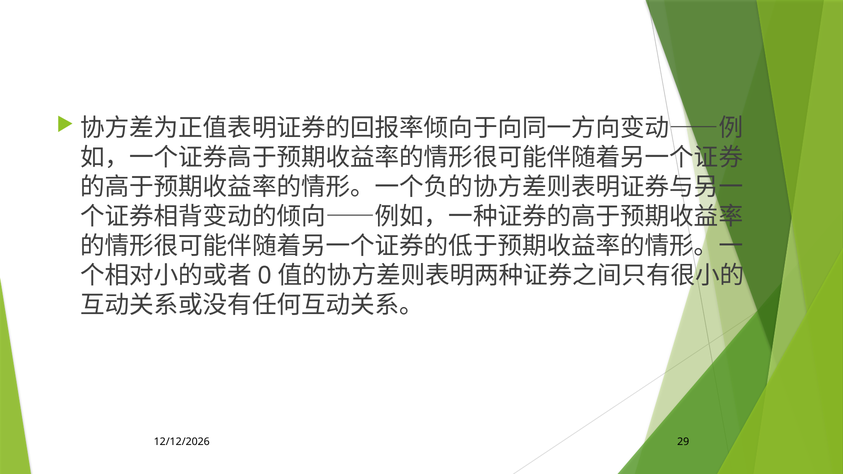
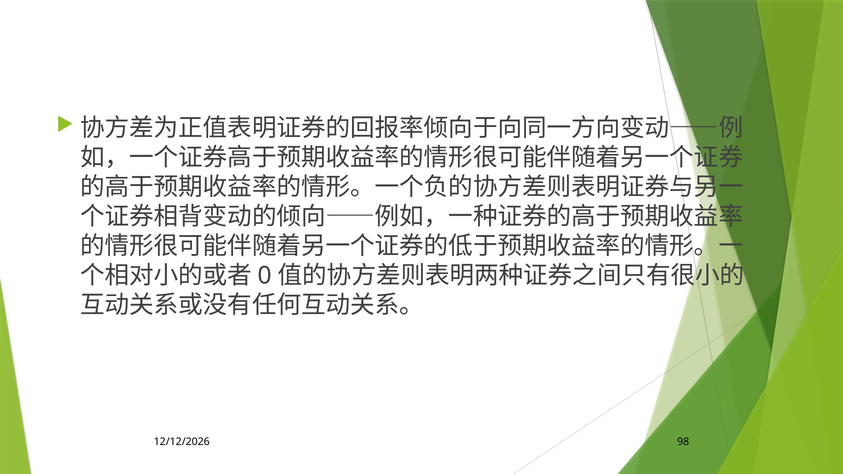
29: 29 -> 98 (683, 442)
